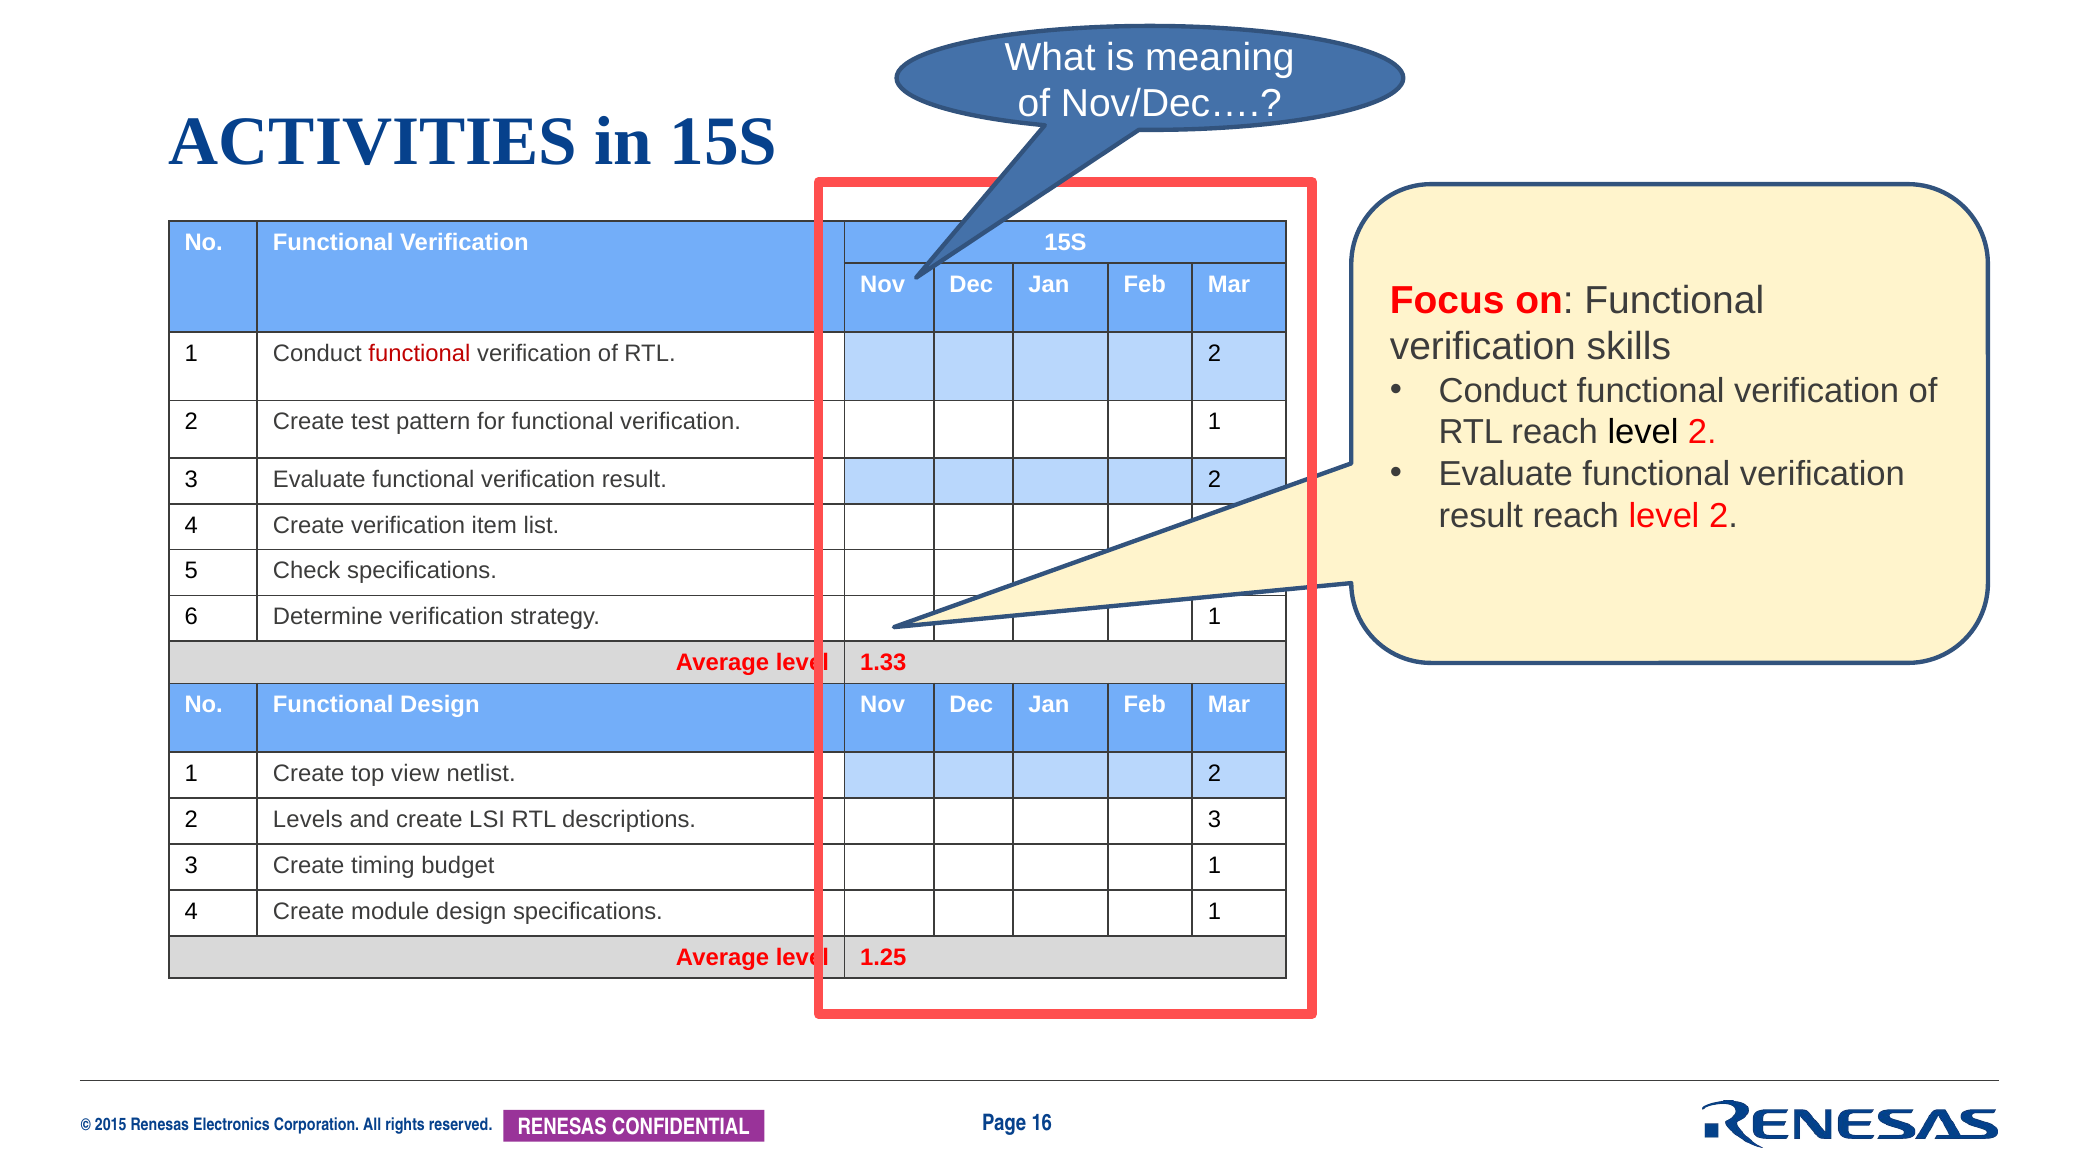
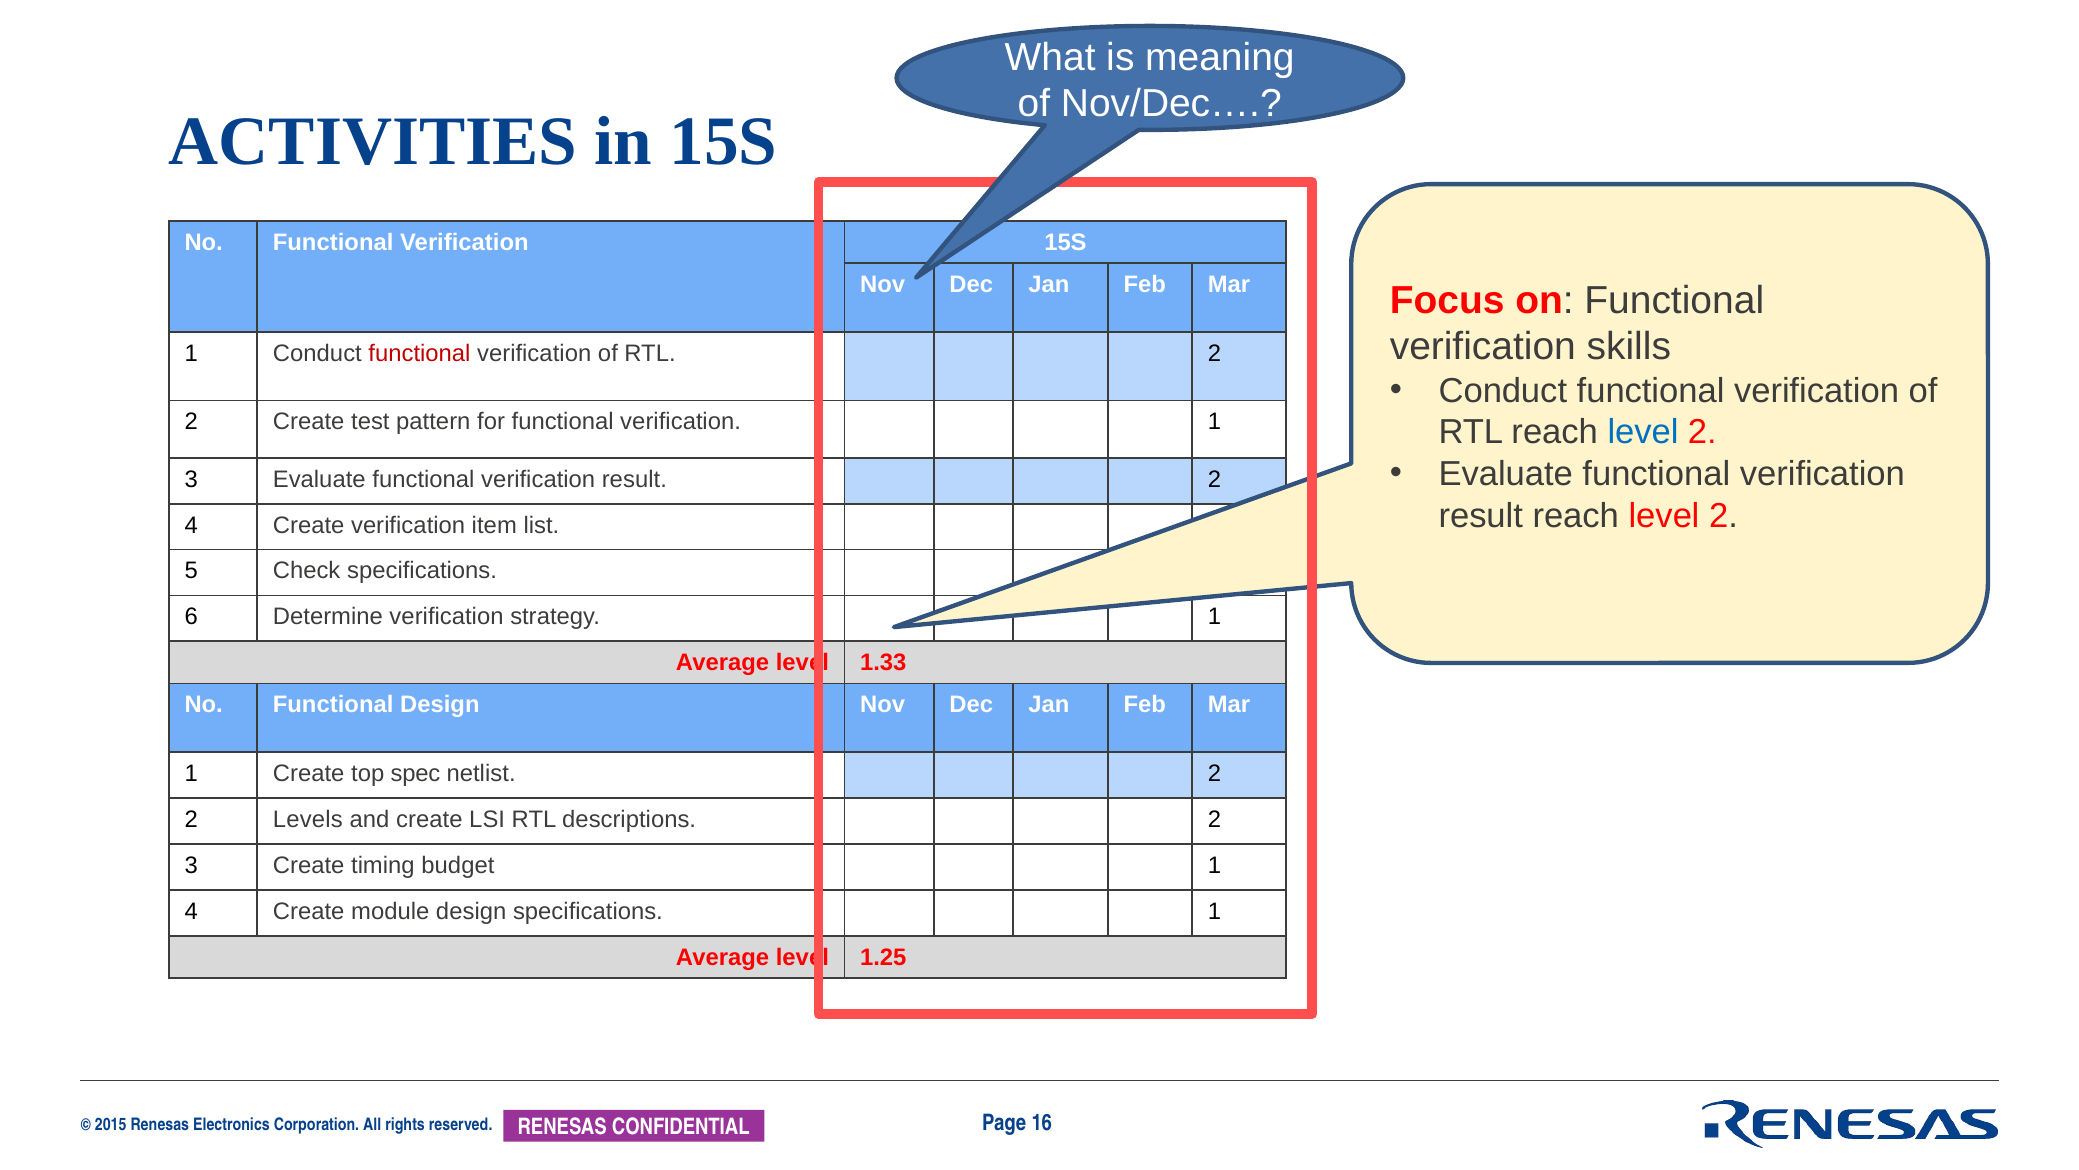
level colour: black -> blue (1643, 432)
view: view -> spec (416, 773)
descriptions 3: 3 -> 2 (1215, 819)
